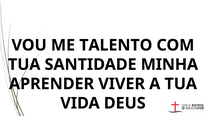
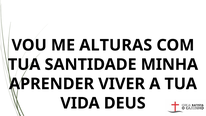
TALENTO: TALENTO -> ALTURAS (116, 45)
